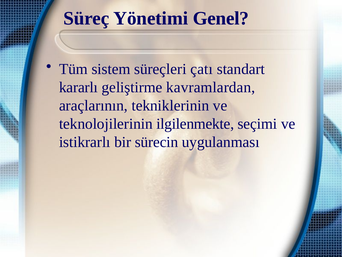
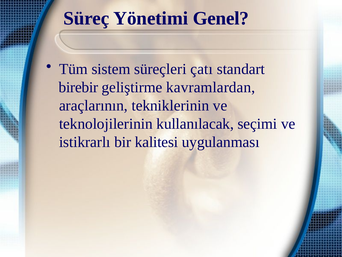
kararlı: kararlı -> birebir (78, 87)
ilgilenmekte: ilgilenmekte -> kullanılacak (195, 124)
sürecin: sürecin -> kalitesi (157, 142)
